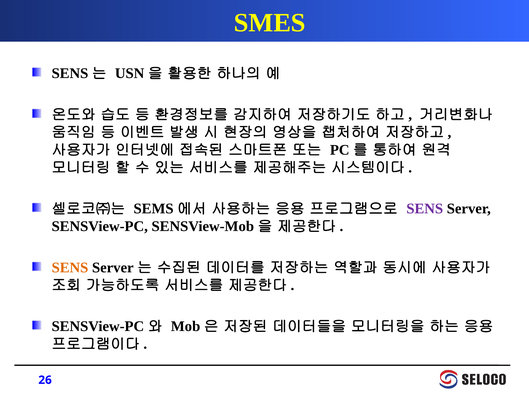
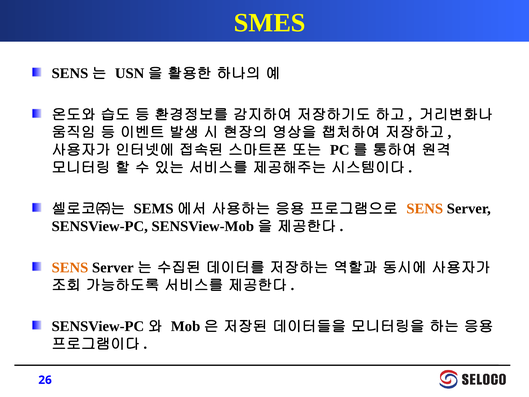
SENS colour: purple -> orange (425, 209)
